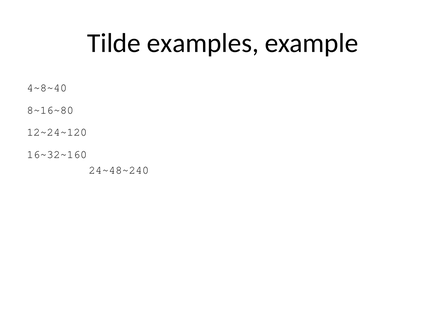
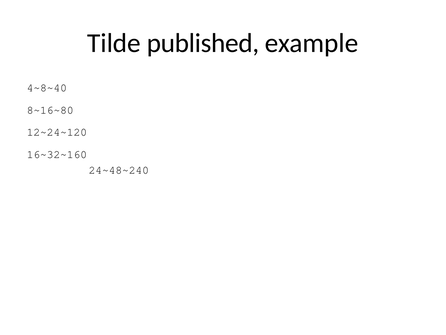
examples: examples -> published (203, 43)
